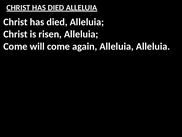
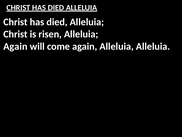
Come: Come -> Again (15, 46)
